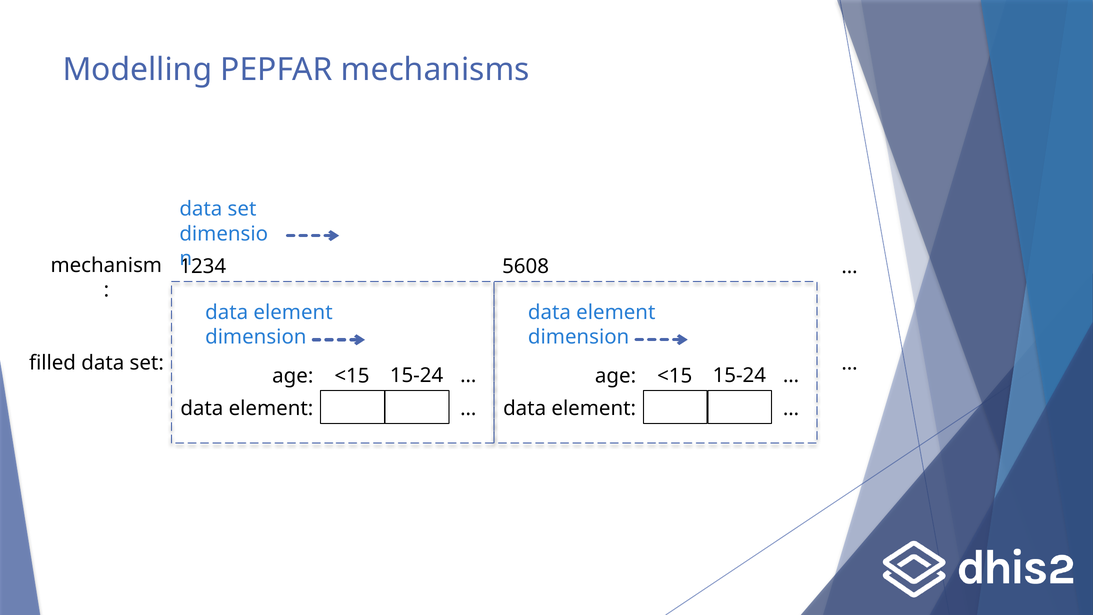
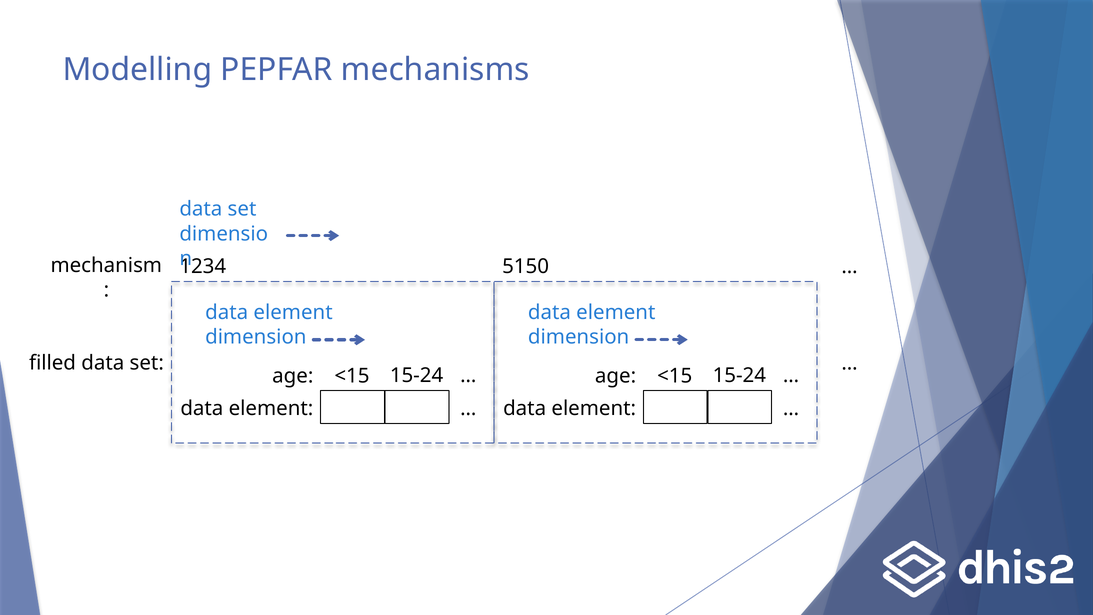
5608: 5608 -> 5150 (526, 266)
